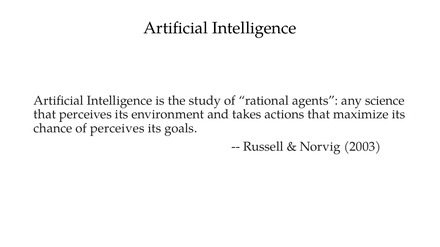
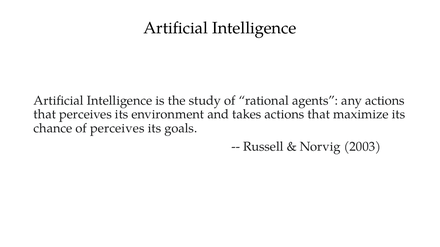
any science: science -> actions (385, 101)
